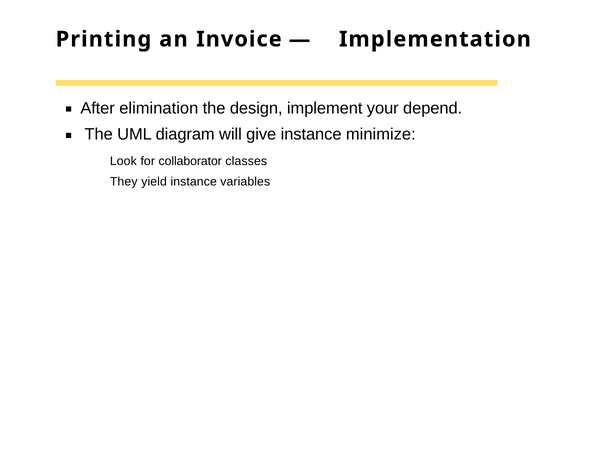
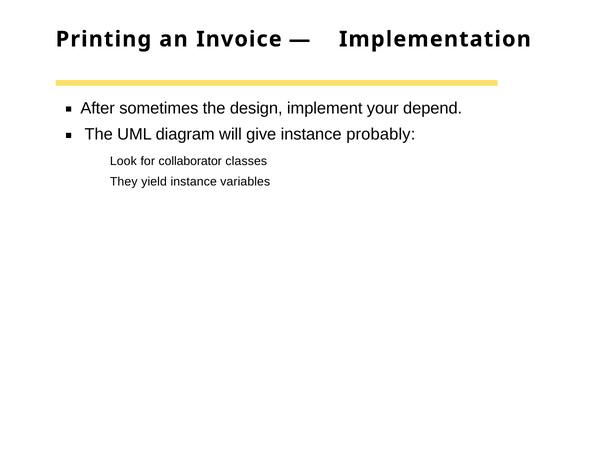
elimination: elimination -> sometimes (159, 108)
minimize: minimize -> probably (381, 134)
